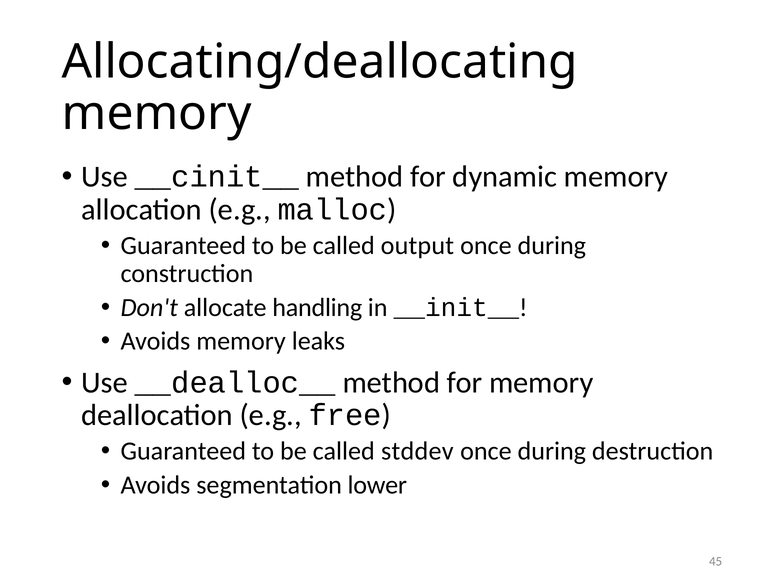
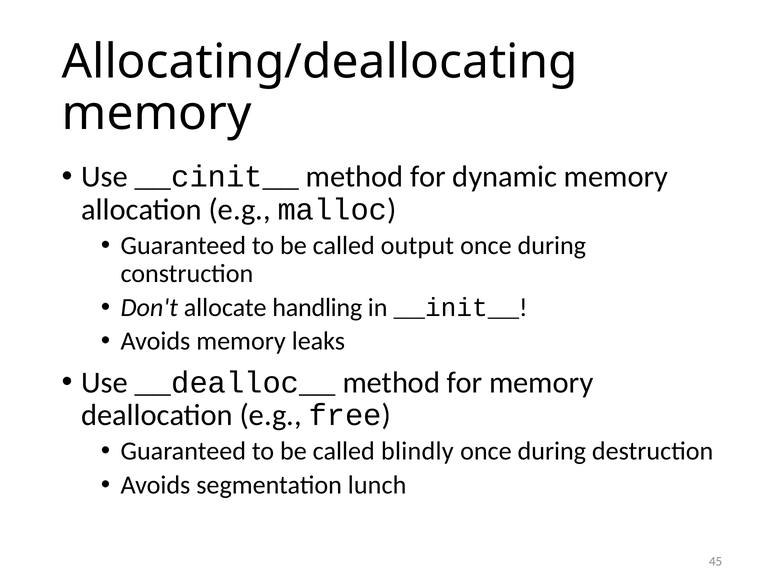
stddev: stddev -> blindly (417, 451)
lower: lower -> lunch (377, 485)
